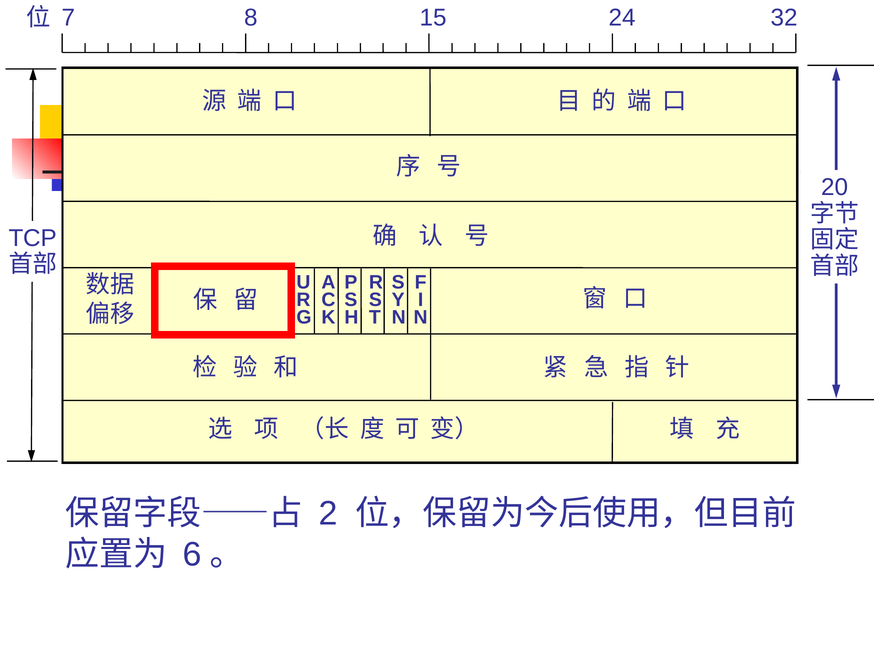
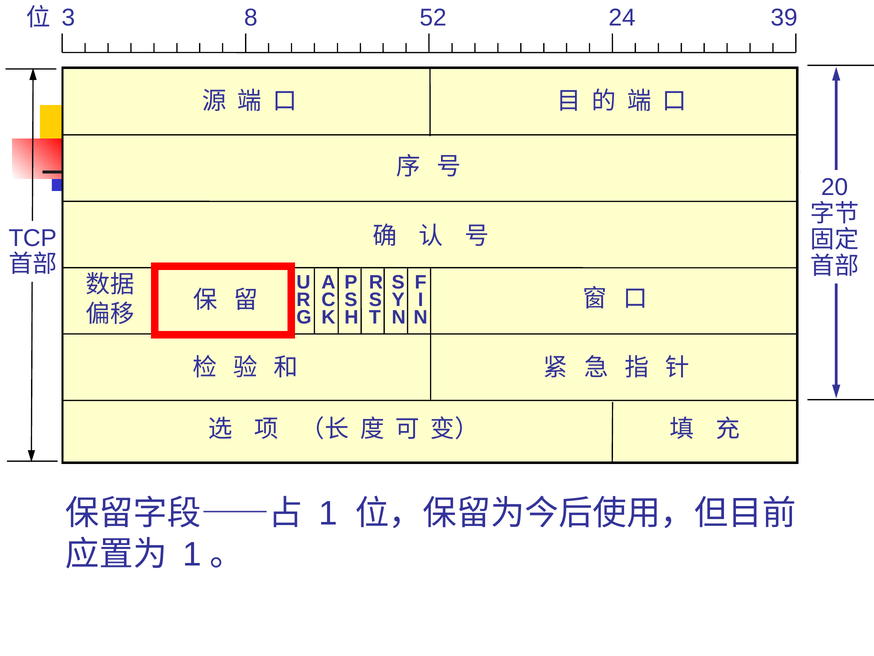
7: 7 -> 3 (69, 18)
15: 15 -> 52 (433, 18)
32: 32 -> 39 (784, 18)
2: 2 -> 1 (328, 513)
6: 6 -> 1 (192, 554)
